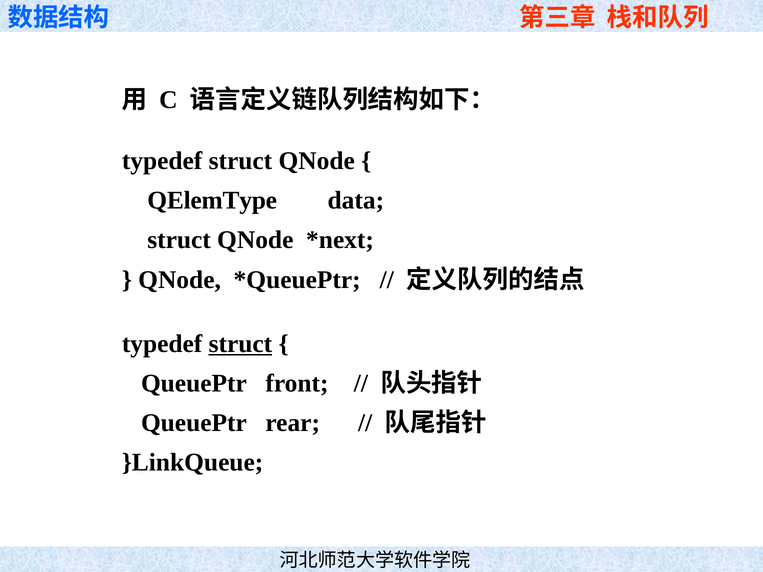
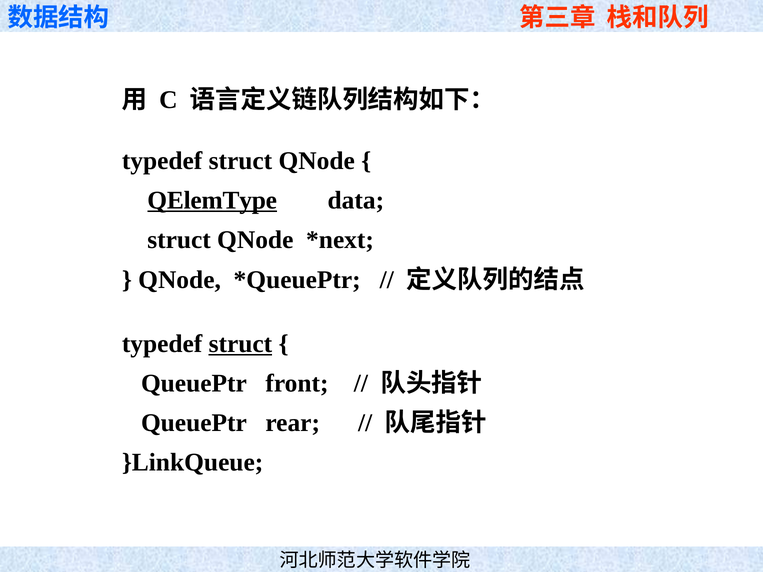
QElemType underline: none -> present (212, 200)
